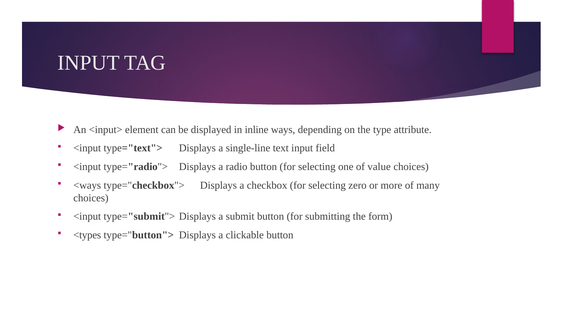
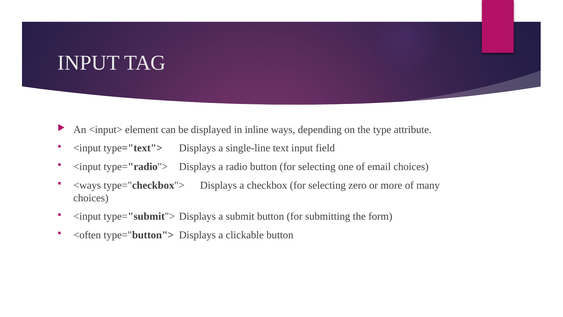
value: value -> email (379, 166)
<types: <types -> <often (87, 235)
